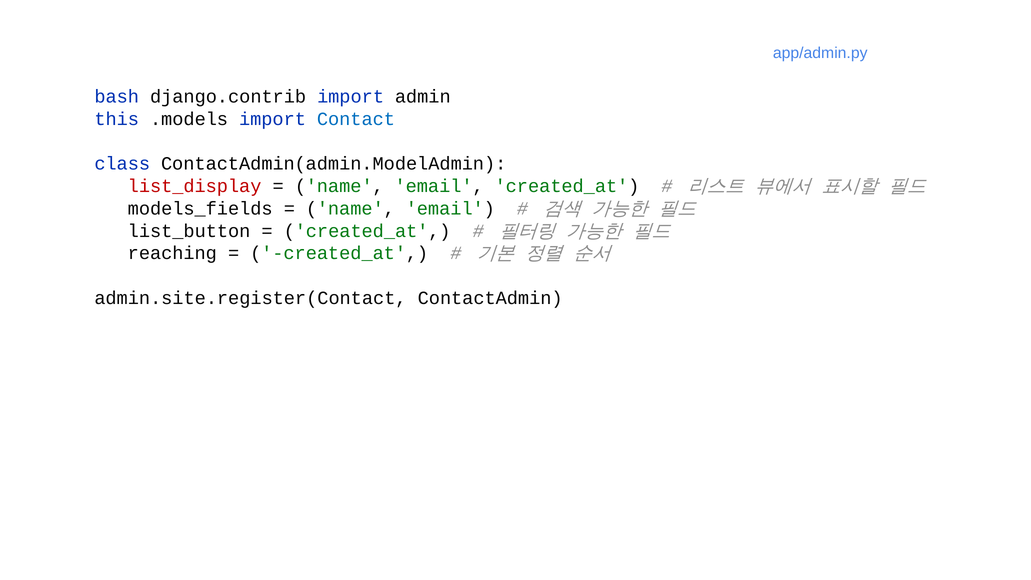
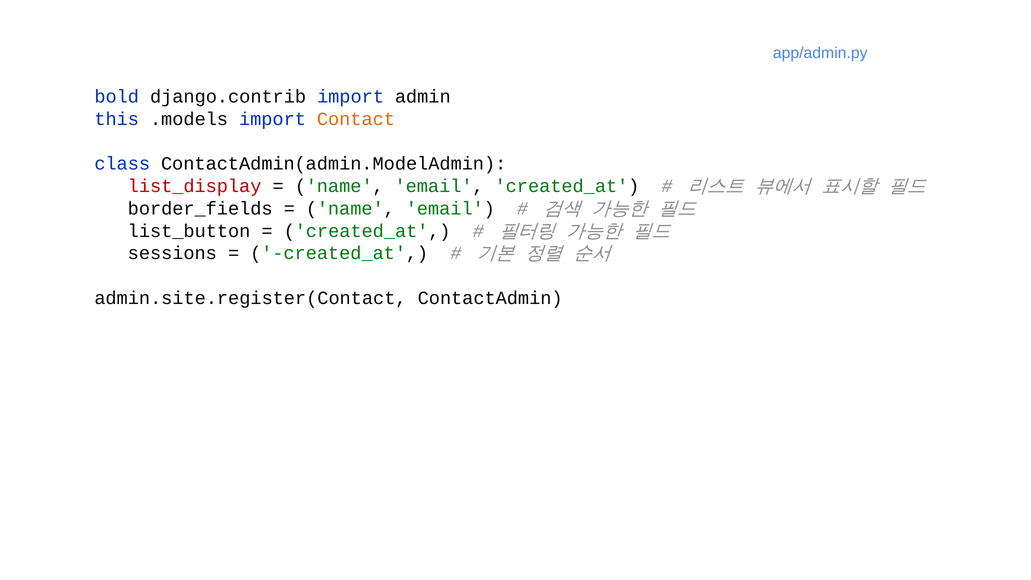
bash: bash -> bold (117, 97)
Contact colour: blue -> orange (356, 119)
models_fields: models_fields -> border_fields (200, 208)
reaching: reaching -> sessions (172, 253)
